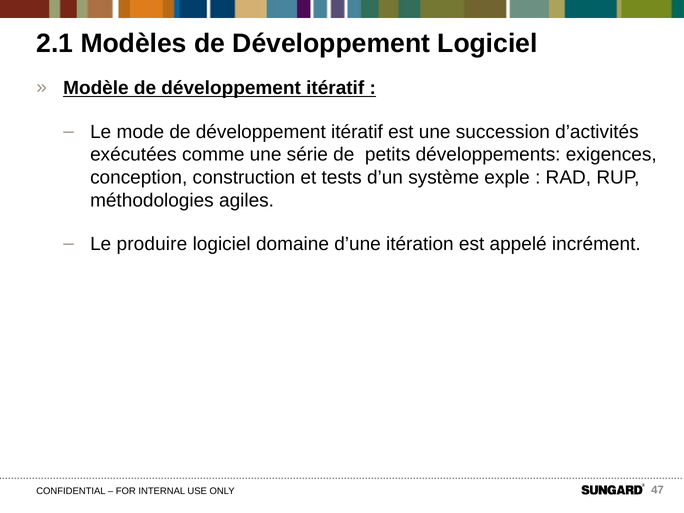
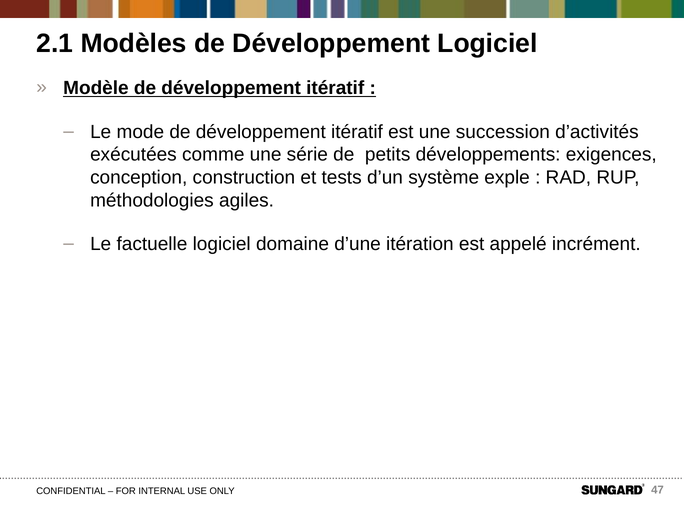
produire: produire -> factuelle (152, 244)
